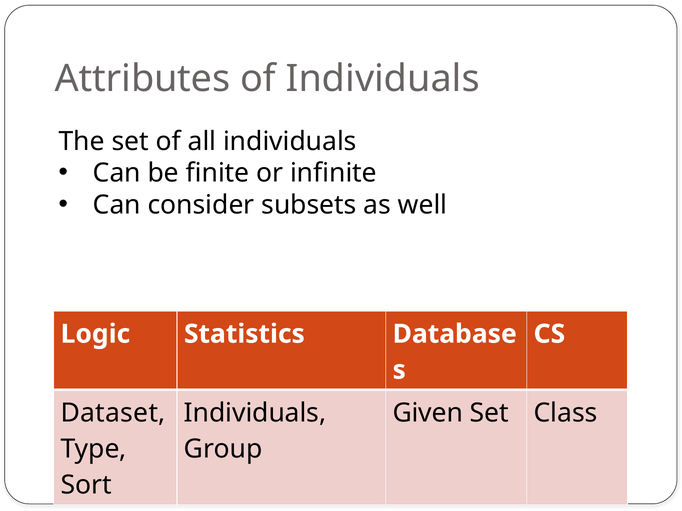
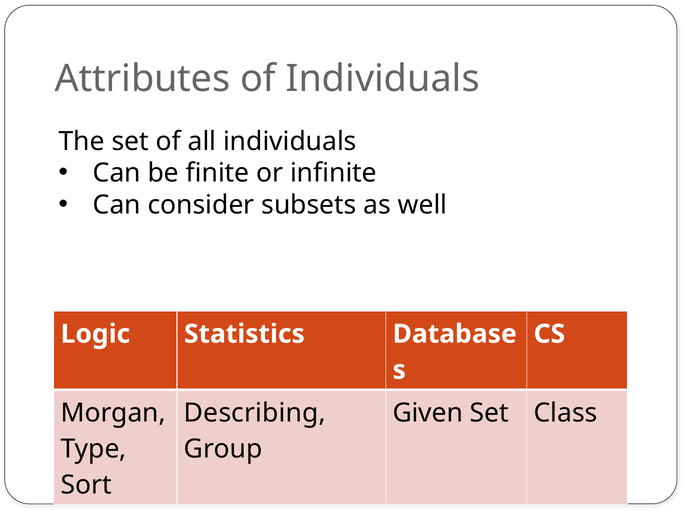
Dataset: Dataset -> Morgan (113, 413)
Individuals: Individuals -> Describing (255, 413)
